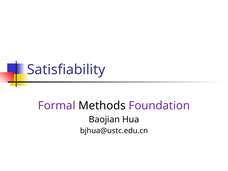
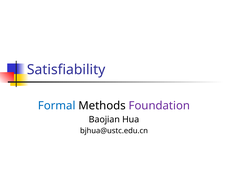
Formal colour: purple -> blue (57, 106)
